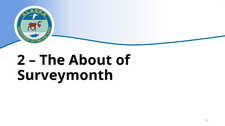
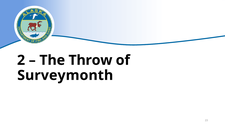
About: About -> Throw (90, 60)
